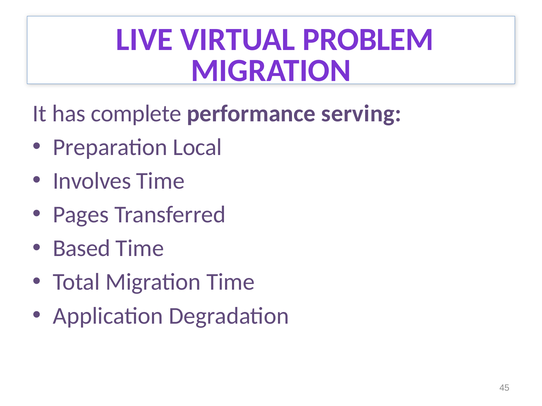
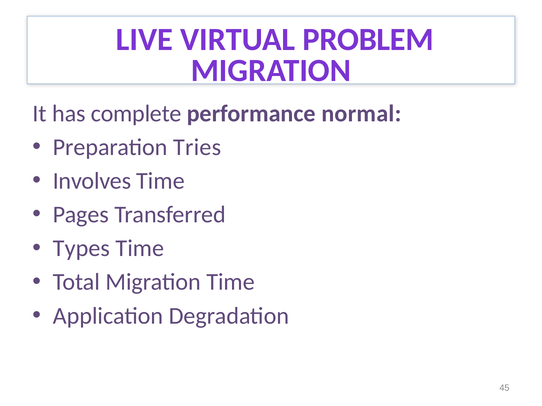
serving: serving -> normal (361, 114)
Local: Local -> Tries (197, 147)
Based: Based -> Types (81, 249)
